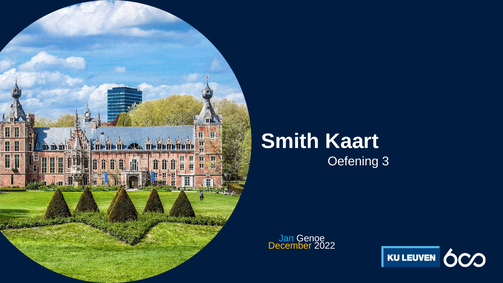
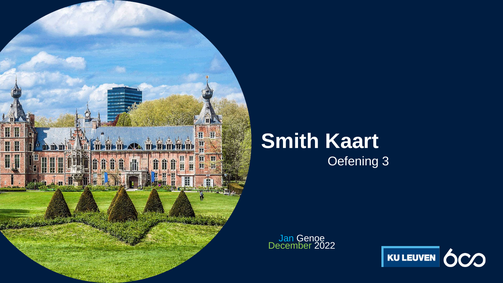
December colour: yellow -> light green (290, 246)
